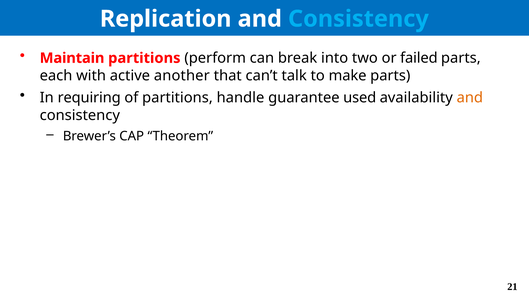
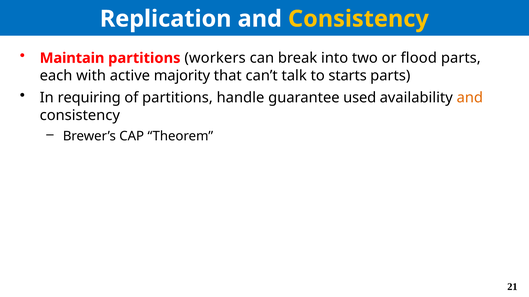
Consistency colour: light blue -> yellow (358, 19)
perform: perform -> workers (215, 58)
failed: failed -> flood (419, 58)
another: another -> majority (182, 76)
make: make -> starts (348, 76)
